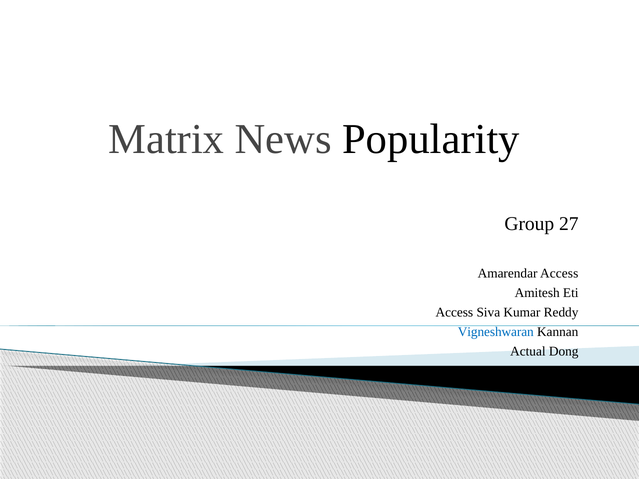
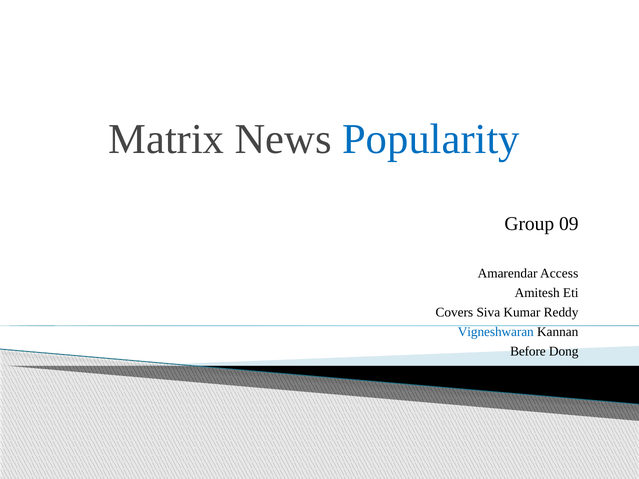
Popularity colour: black -> blue (431, 139)
27: 27 -> 09 (569, 224)
Access: Access -> Covers (454, 313)
Actual: Actual -> Before (528, 352)
